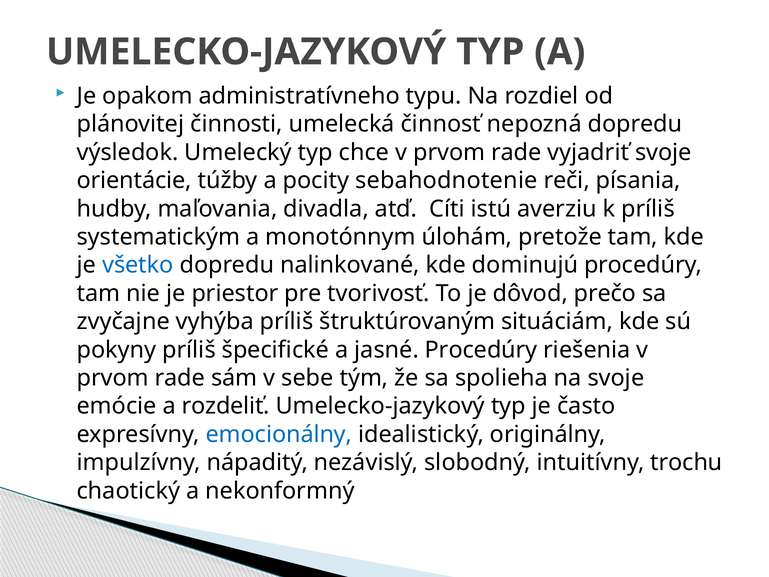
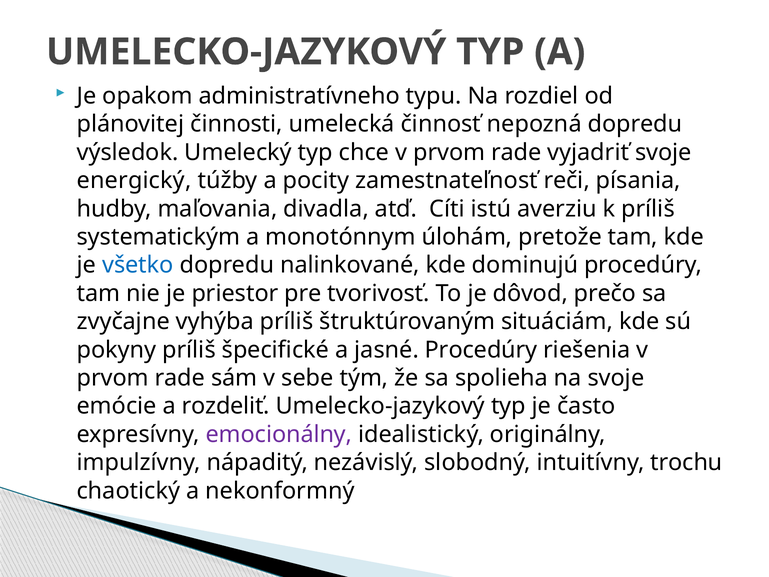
orientácie: orientácie -> energický (134, 181)
sebahodnotenie: sebahodnotenie -> zamestnateľnosť (446, 181)
emocionálny colour: blue -> purple (279, 434)
